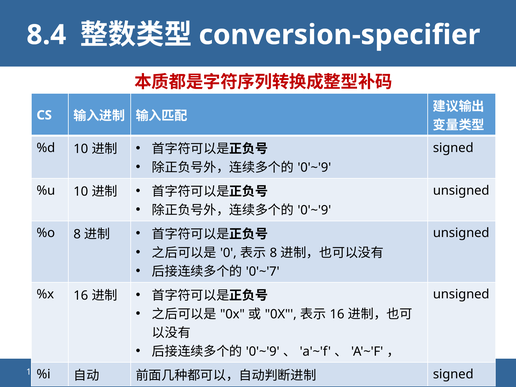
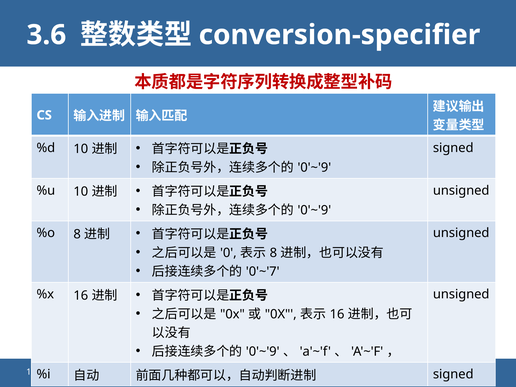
8.4: 8.4 -> 3.6 (46, 35)
